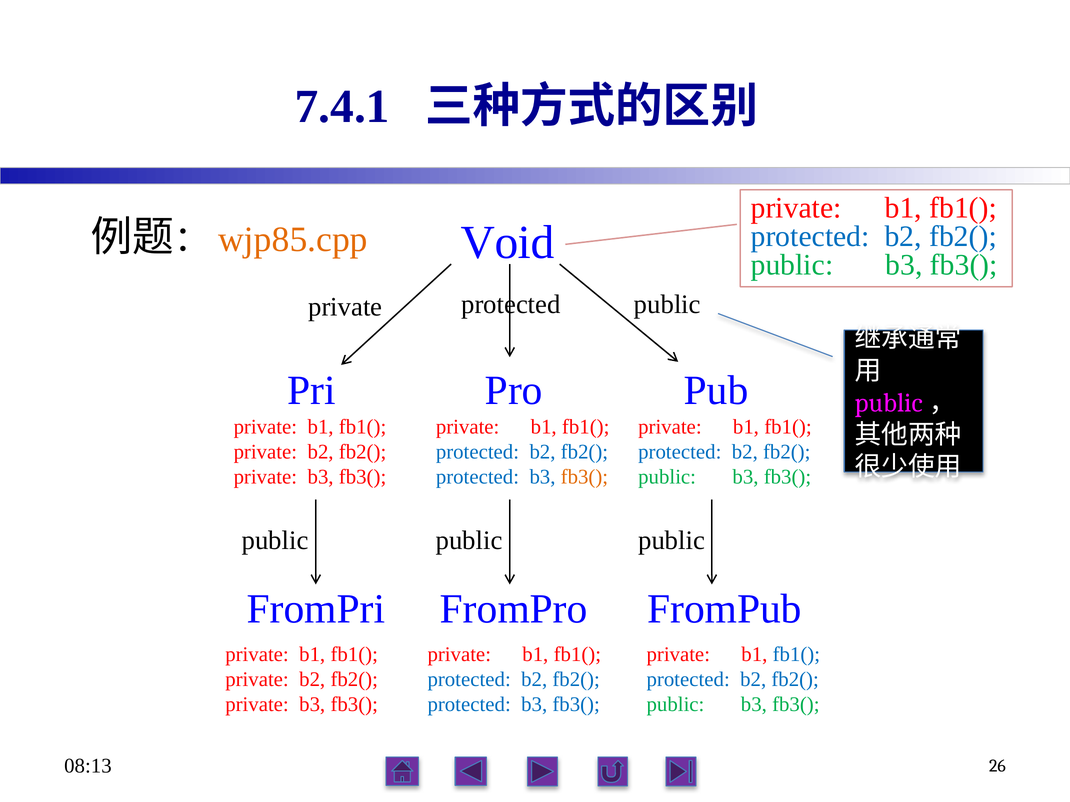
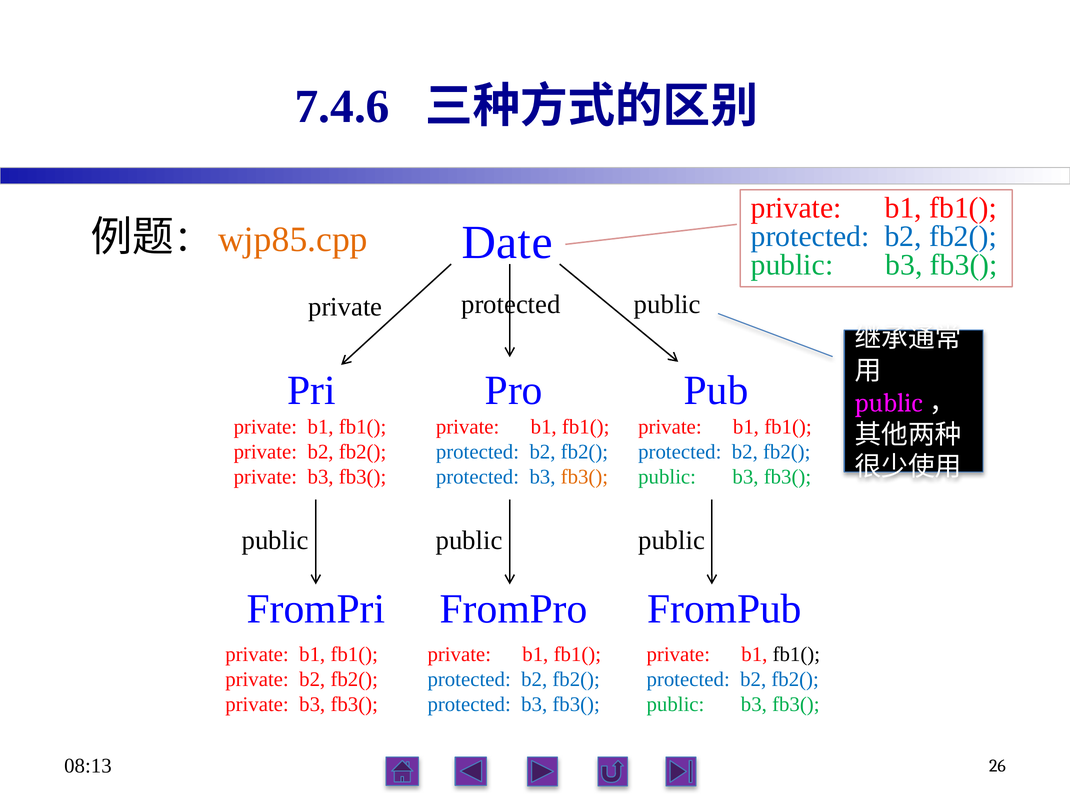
7.4.1: 7.4.1 -> 7.4.6 (342, 106)
Void: Void -> Date (507, 243)
fb1( colour: blue -> black (796, 655)
